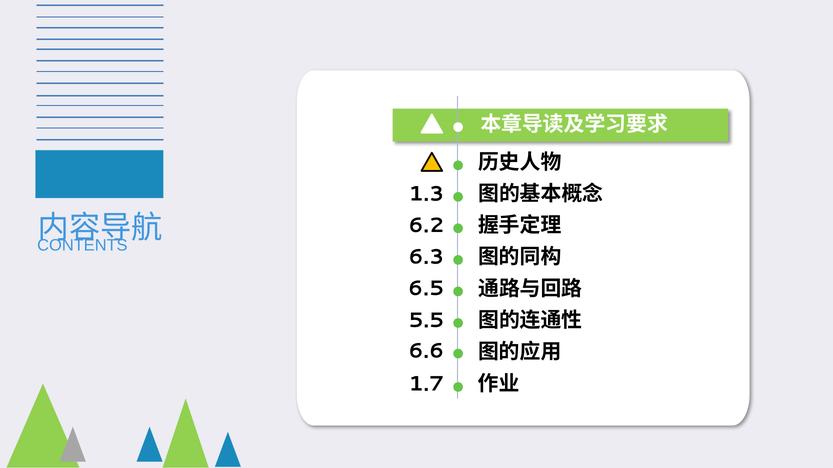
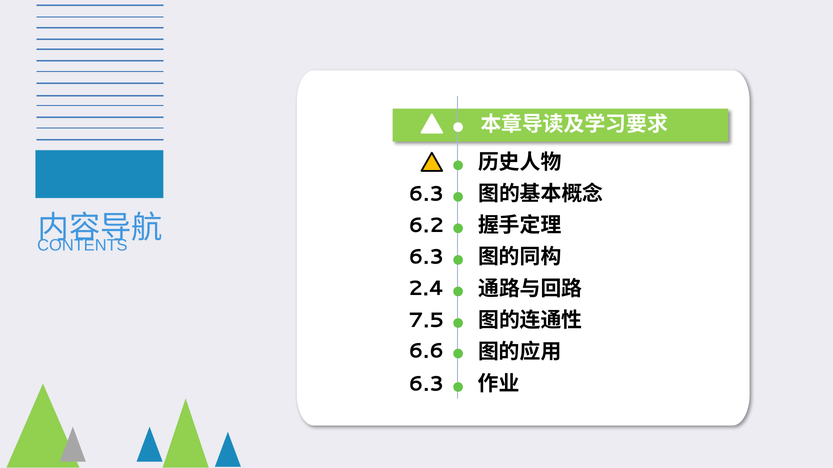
1.3: 1.3 -> 6.3 (426, 194)
6.5: 6.5 -> 2.4 (426, 289)
5.5: 5.5 -> 7.5 (426, 320)
1.7: 1.7 -> 6.3 (426, 384)
